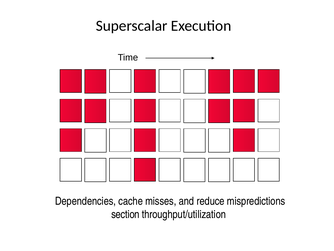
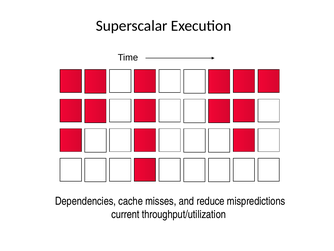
section: section -> current (125, 214)
